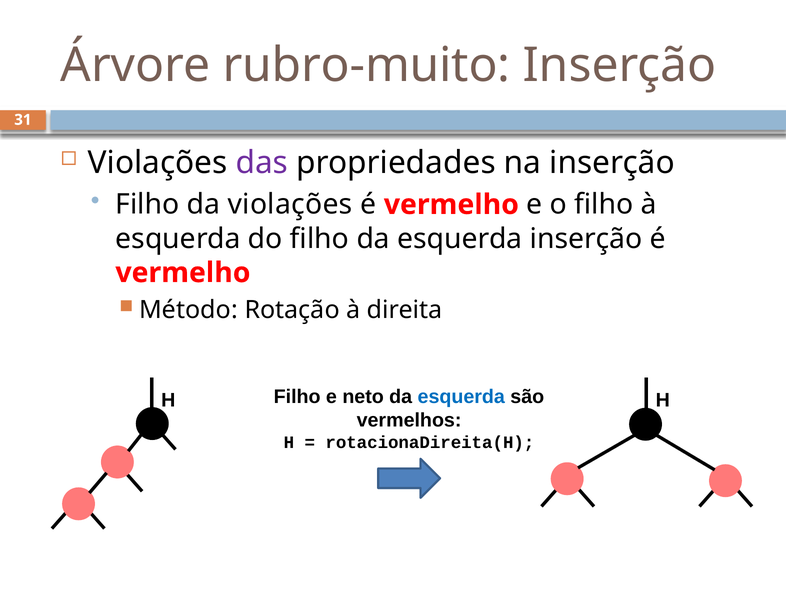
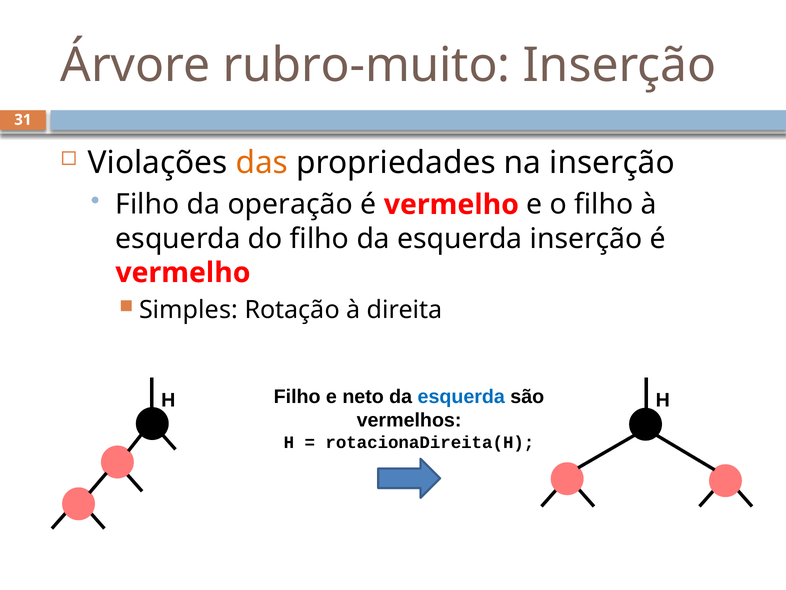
das colour: purple -> orange (262, 163)
da violações: violações -> operação (290, 204)
Método: Método -> Simples (188, 310)
